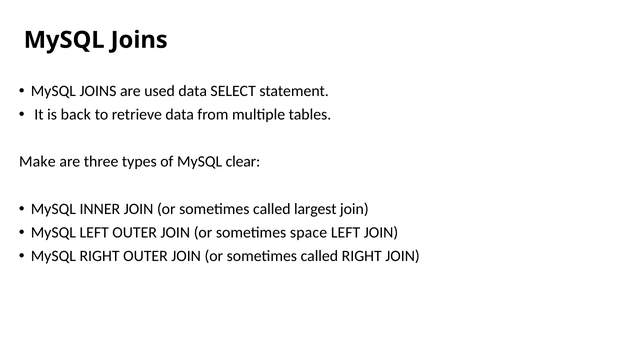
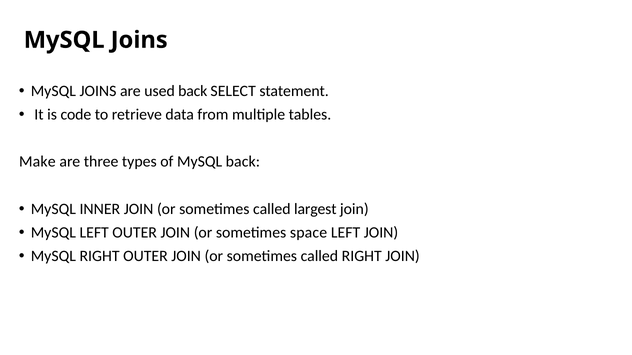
used data: data -> back (193, 91)
back: back -> code (76, 115)
MySQL clear: clear -> back (243, 162)
